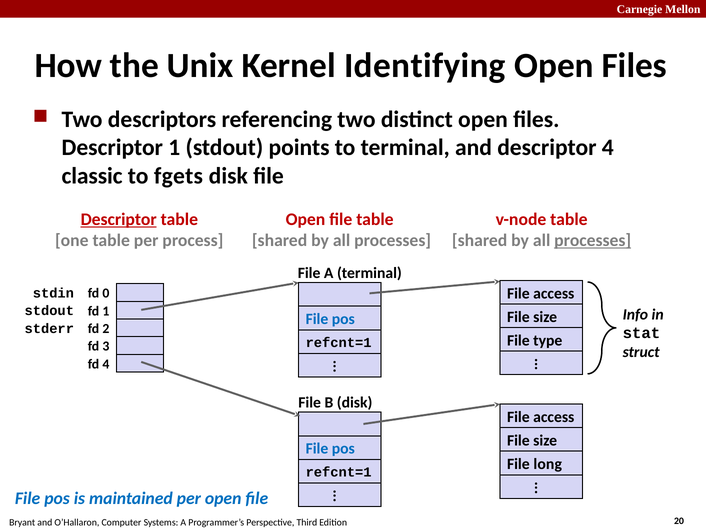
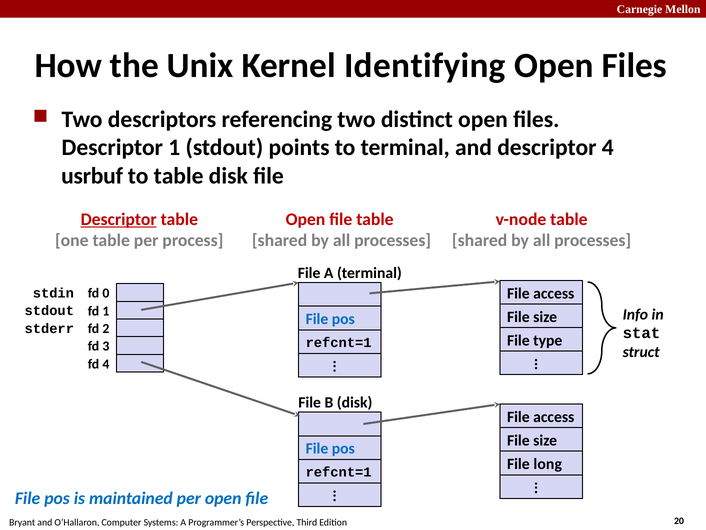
classic: classic -> usrbuf (92, 176)
to fgets: fgets -> table (179, 176)
processes underline: present -> none (593, 240)
